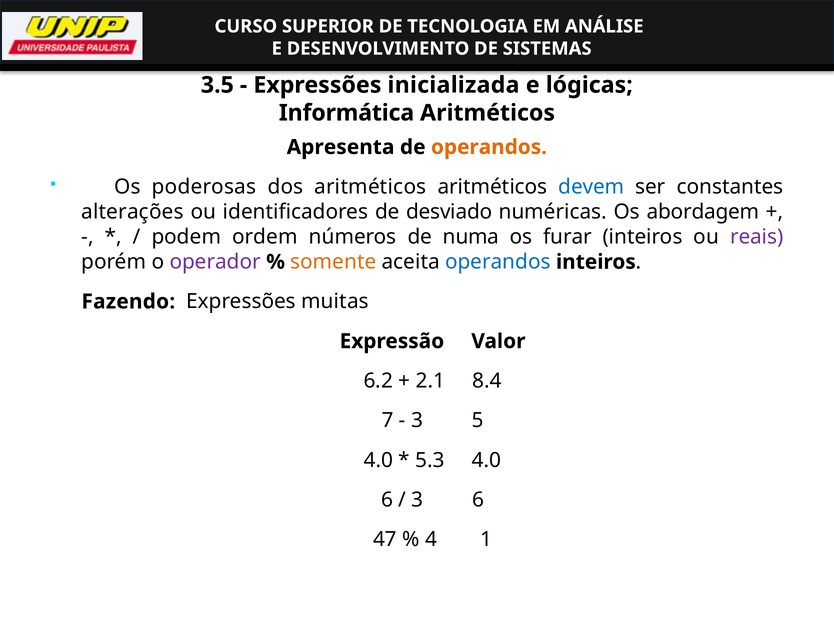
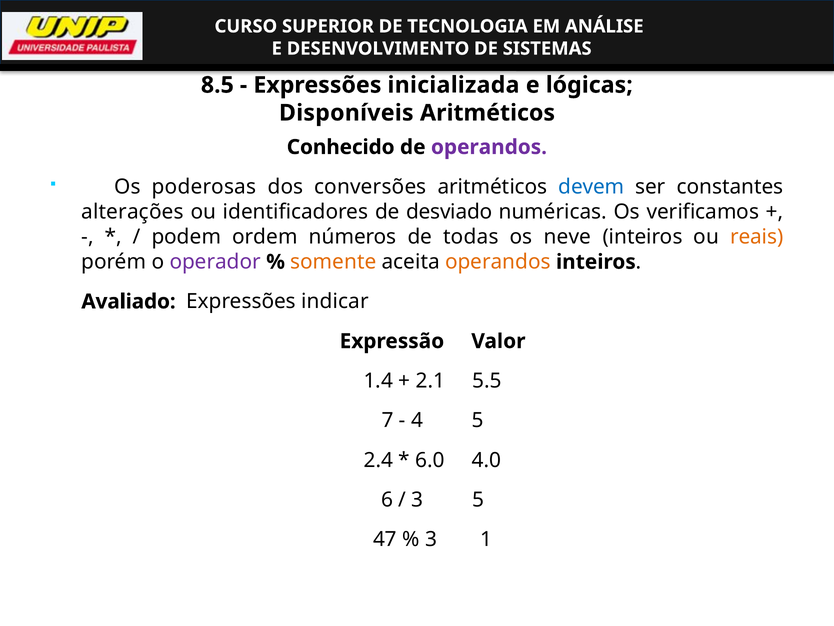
3.5: 3.5 -> 8.5 (217, 85)
Informática: Informática -> Disponíveis (346, 113)
Apresenta: Apresenta -> Conhecido (341, 147)
operandos colour: orange -> purple (489, 147)
dos aritméticos: aritméticos -> conversões (370, 187)
abordagem: abordagem -> verificamos (703, 212)
numa: numa -> todas (471, 237)
furar: furar -> neve (567, 237)
reais colour: purple -> orange (757, 237)
operandos colour: blue -> orange (498, 262)
Fazendo: Fazendo -> Avaliado (129, 301)
muitas: muitas -> indicar (335, 301)
6.2: 6.2 -> 1.4 (378, 381)
8.4: 8.4 -> 5.5 (487, 381)
3: 3 -> 4 (417, 420)
4.0: 4.0 -> 2.4 (378, 460)
5.3: 5.3 -> 6.0 (430, 460)
3 6: 6 -> 5 (478, 499)
4: 4 -> 3 (431, 539)
